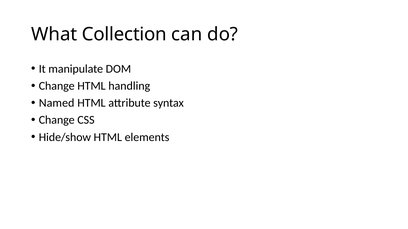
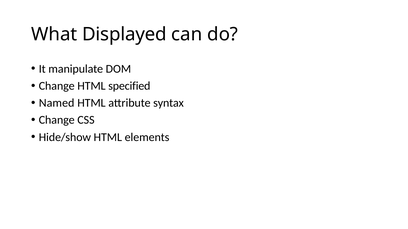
Collection: Collection -> Displayed (124, 34)
handling: handling -> specified (129, 86)
